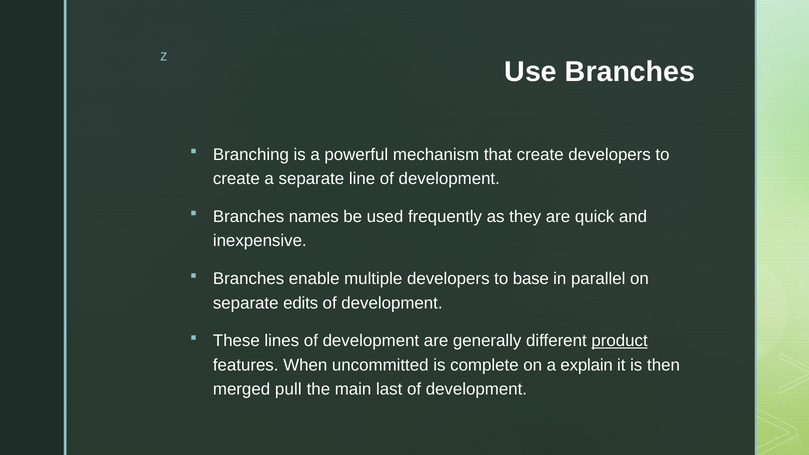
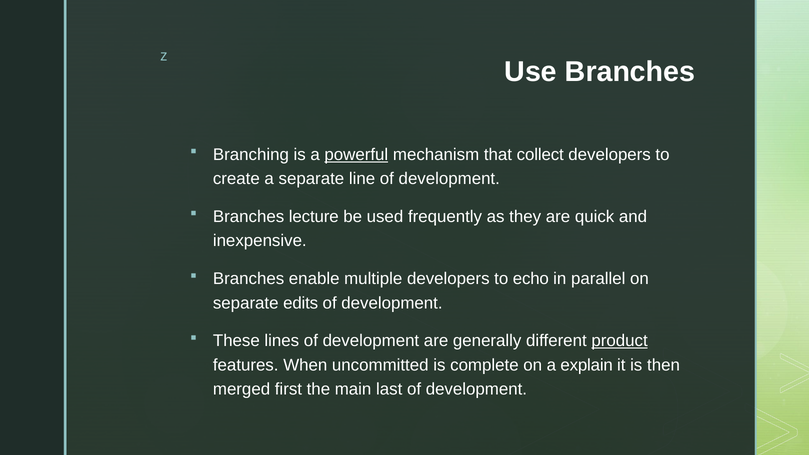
powerful underline: none -> present (356, 155)
that create: create -> collect (540, 155)
names: names -> lecture (314, 217)
base: base -> echo (531, 279)
pull: pull -> first (288, 389)
